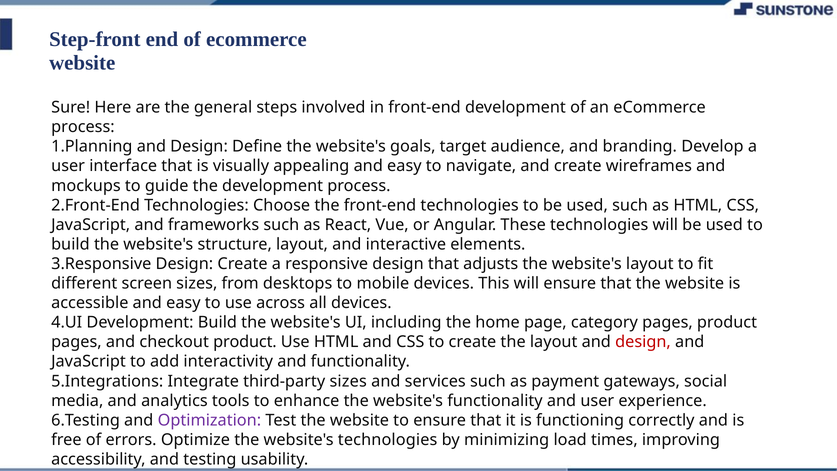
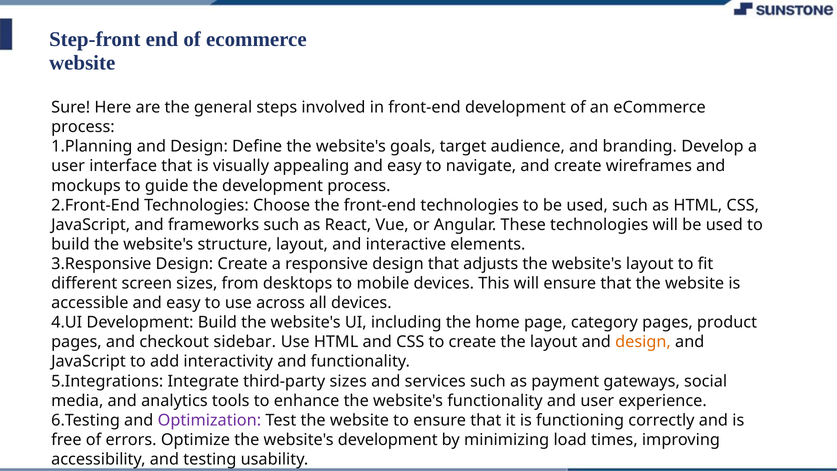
checkout product: product -> sidebar (245, 342)
design colour: red -> orange (643, 342)
website's technologies: technologies -> development (388, 440)
